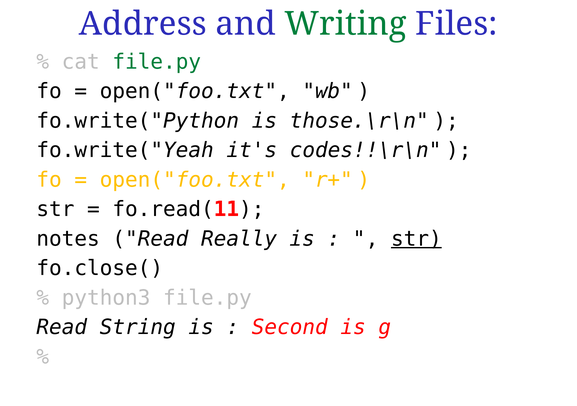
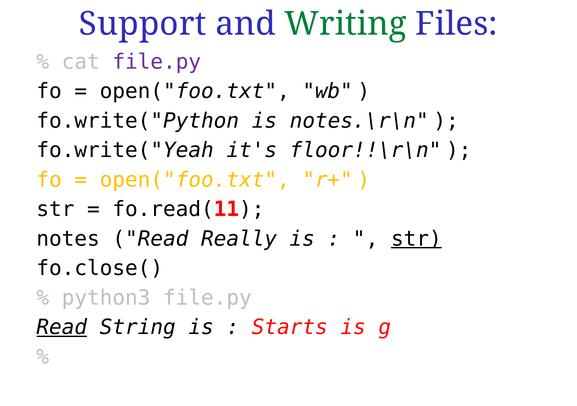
Address: Address -> Support (143, 24)
file.py colour: green -> purple (157, 62)
those.\r\n: those.\r\n -> notes.\r\n (359, 121)
codes!!\r\n: codes!!\r\n -> floor!!\r\n (366, 150)
Read underline: none -> present (62, 328)
Second: Second -> Starts (290, 328)
